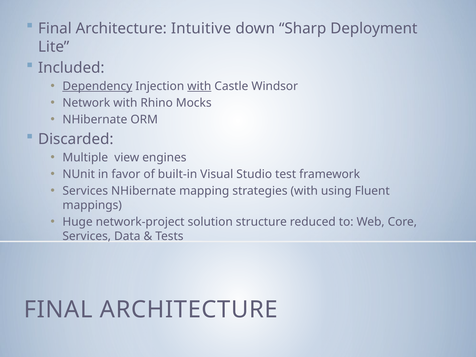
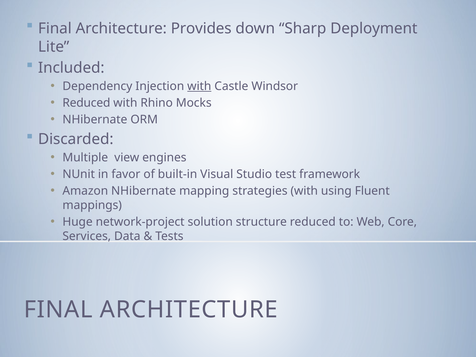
Intuitive: Intuitive -> Provides (201, 28)
Dependency underline: present -> none (97, 86)
Network: Network -> Reduced (86, 103)
Services: Services -> Amazon (85, 191)
